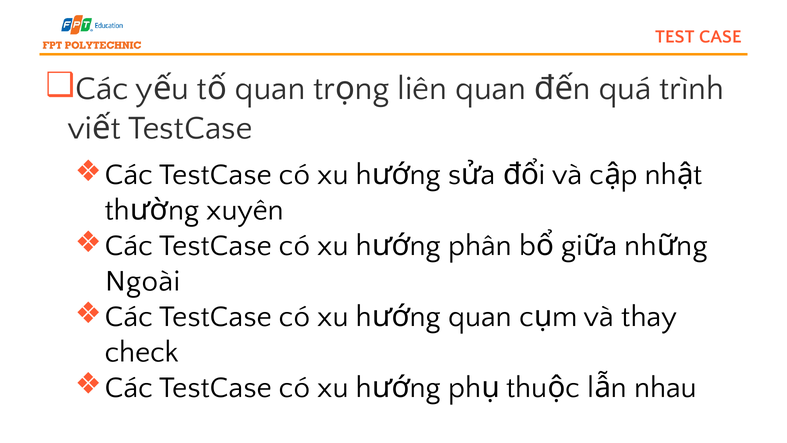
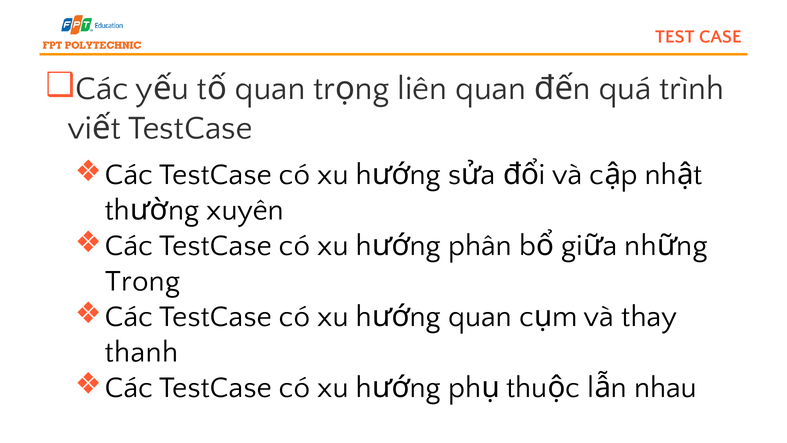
Ngoài: Ngoài -> Trong (143, 281)
check: check -> thanh (142, 352)
